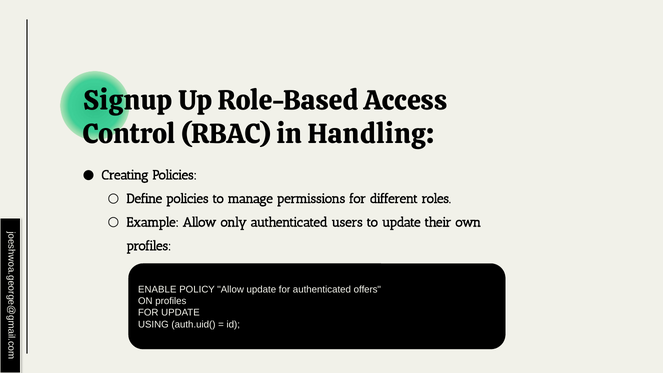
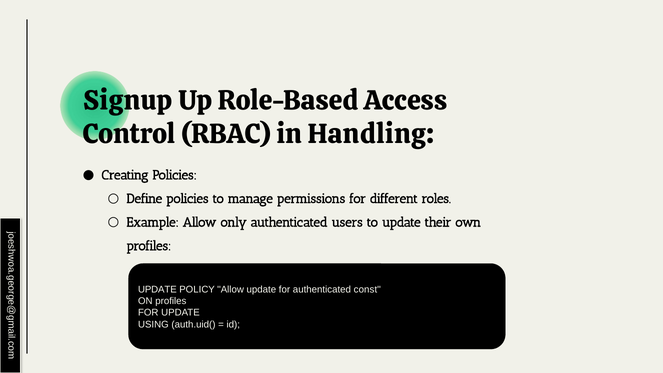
ENABLE: ENABLE -> UPDATE (157, 289)
offers: offers -> const (367, 289)
